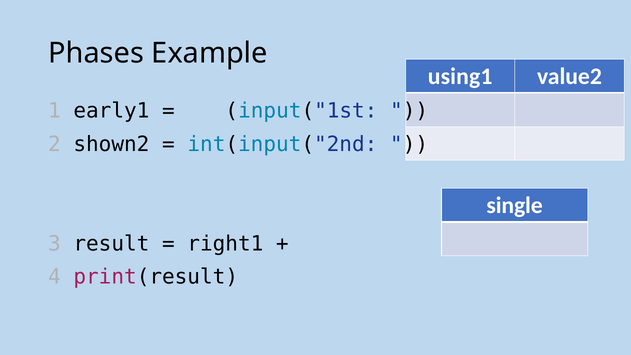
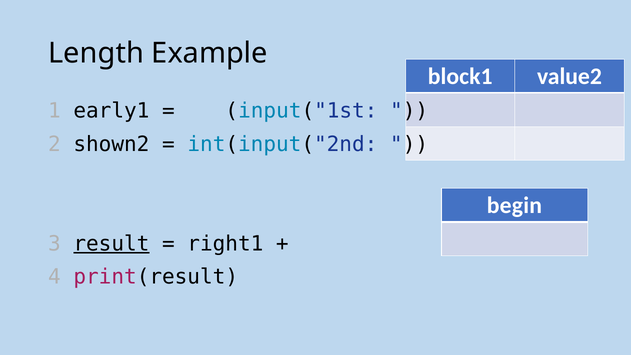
Phases: Phases -> Length (96, 53)
using1: using1 -> block1 (460, 76)
single: single -> begin (514, 205)
result underline: none -> present (111, 244)
